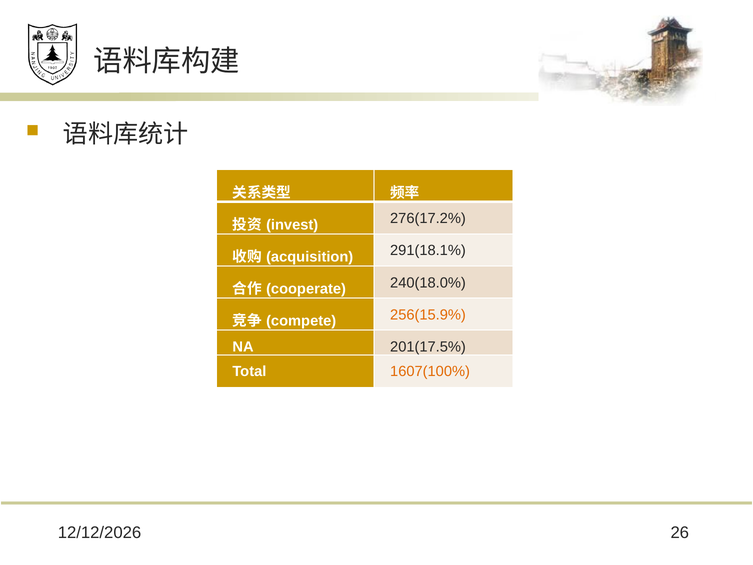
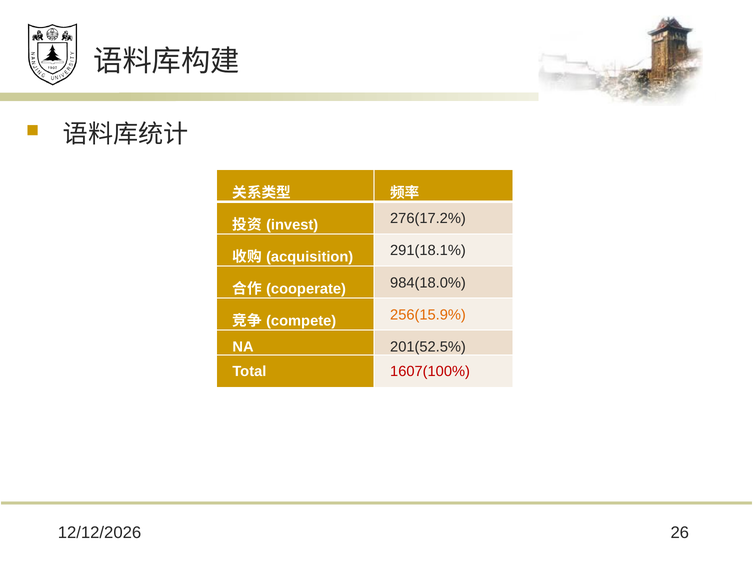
240(18.0%: 240(18.0% -> 984(18.0% (428, 283)
201(17.5%: 201(17.5% -> 201(52.5% (428, 347)
1607(100% colour: orange -> red (430, 371)
